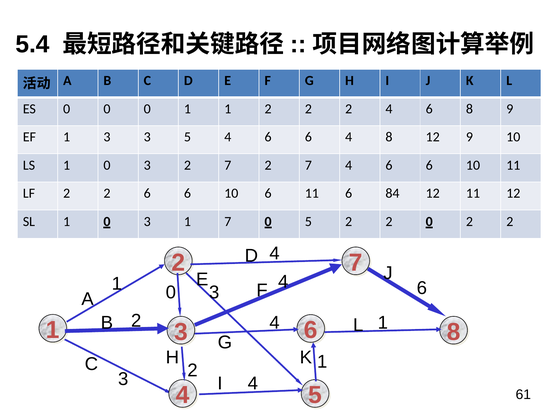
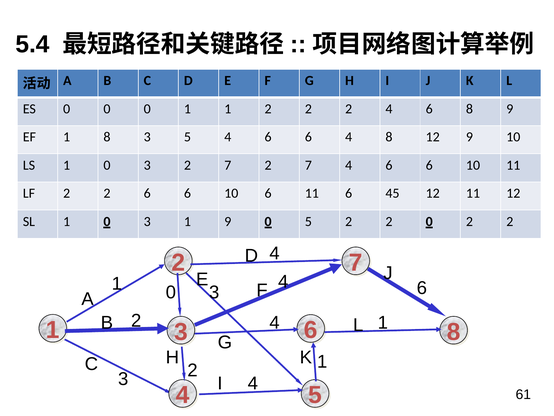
1 3: 3 -> 8 (107, 137)
84: 84 -> 45 (392, 193)
1 7: 7 -> 9 (228, 221)
